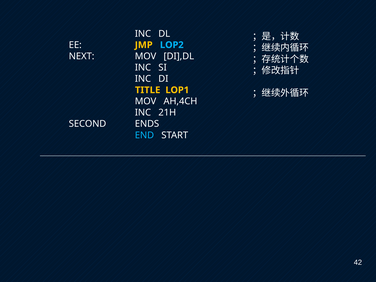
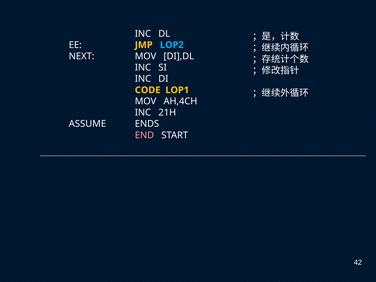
TITLE: TITLE -> CODE (148, 90)
SECOND: SECOND -> ASSUME (87, 124)
END colour: light blue -> pink (144, 135)
